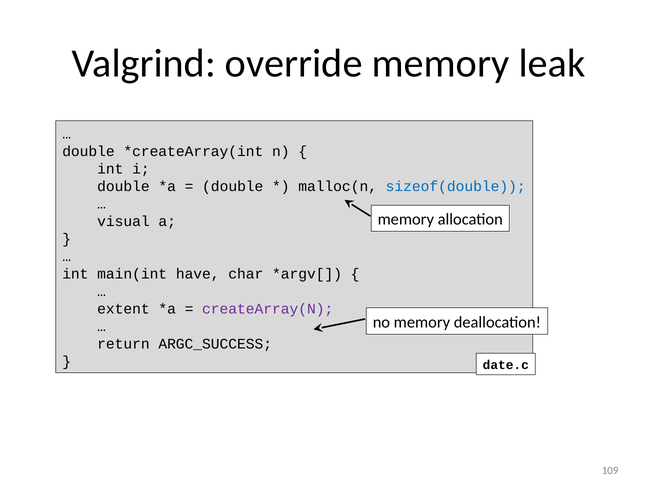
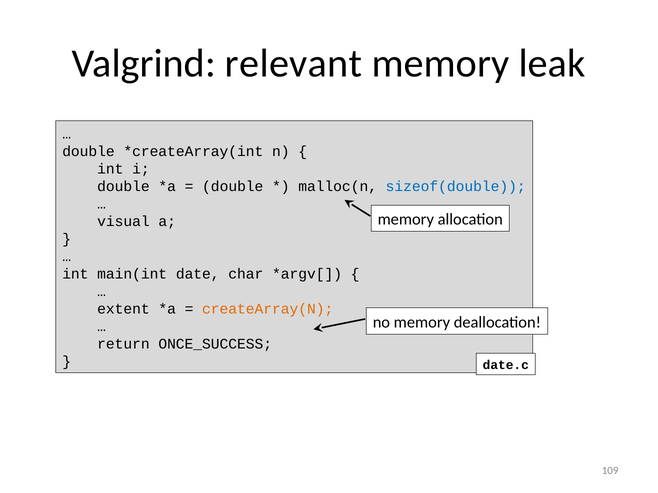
override: override -> relevant (294, 64)
have: have -> date (198, 274)
createArray(N colour: purple -> orange (268, 309)
ARGC_SUCCESS: ARGC_SUCCESS -> ONCE_SUCCESS (215, 344)
